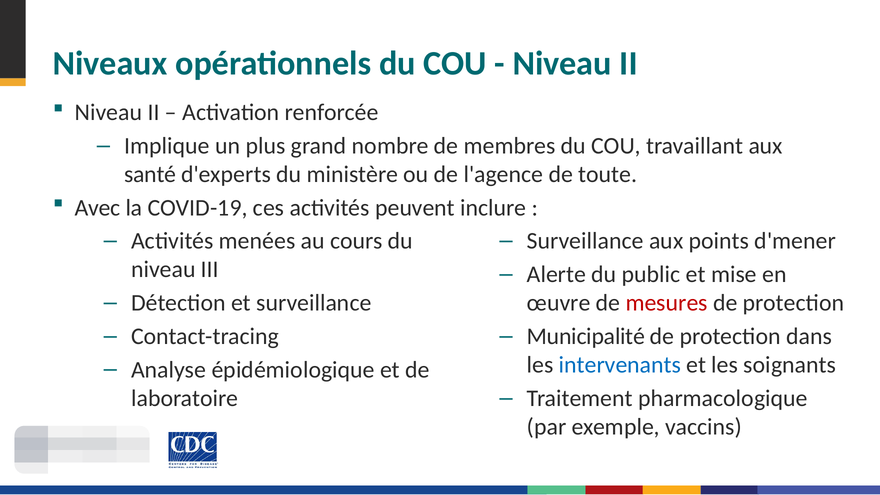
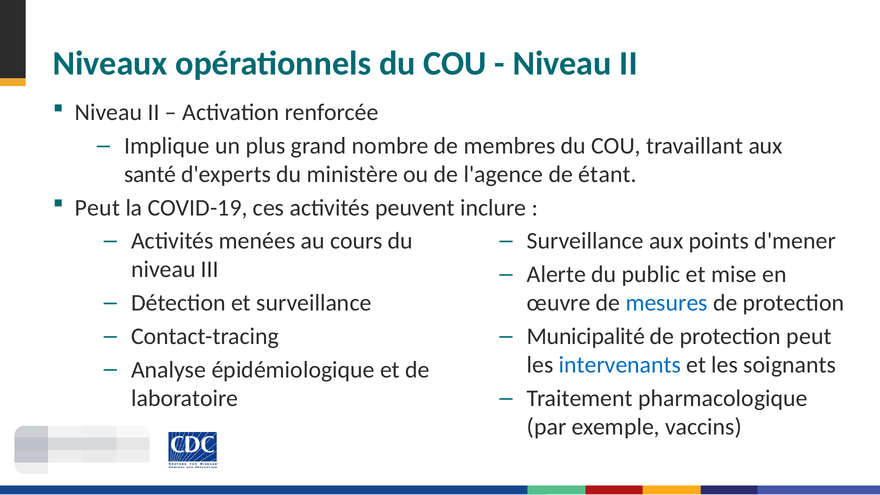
toute: toute -> étant (608, 175)
Avec: Avec -> Peut (97, 208)
mesures colour: red -> blue (667, 303)
protection dans: dans -> peut (809, 336)
